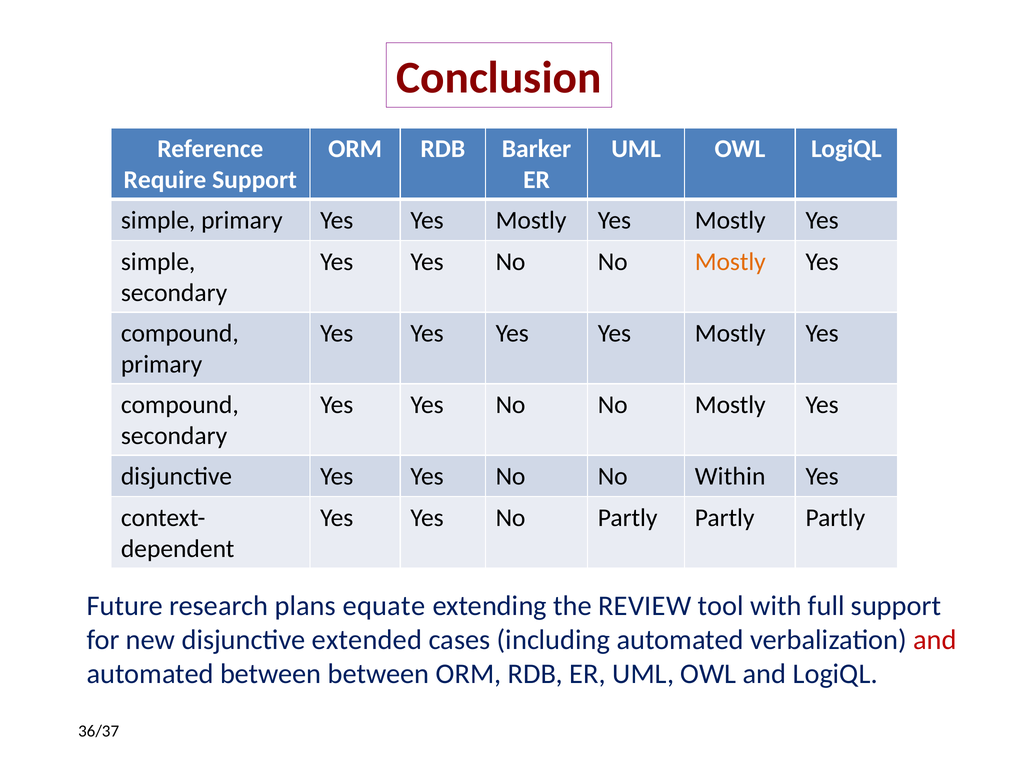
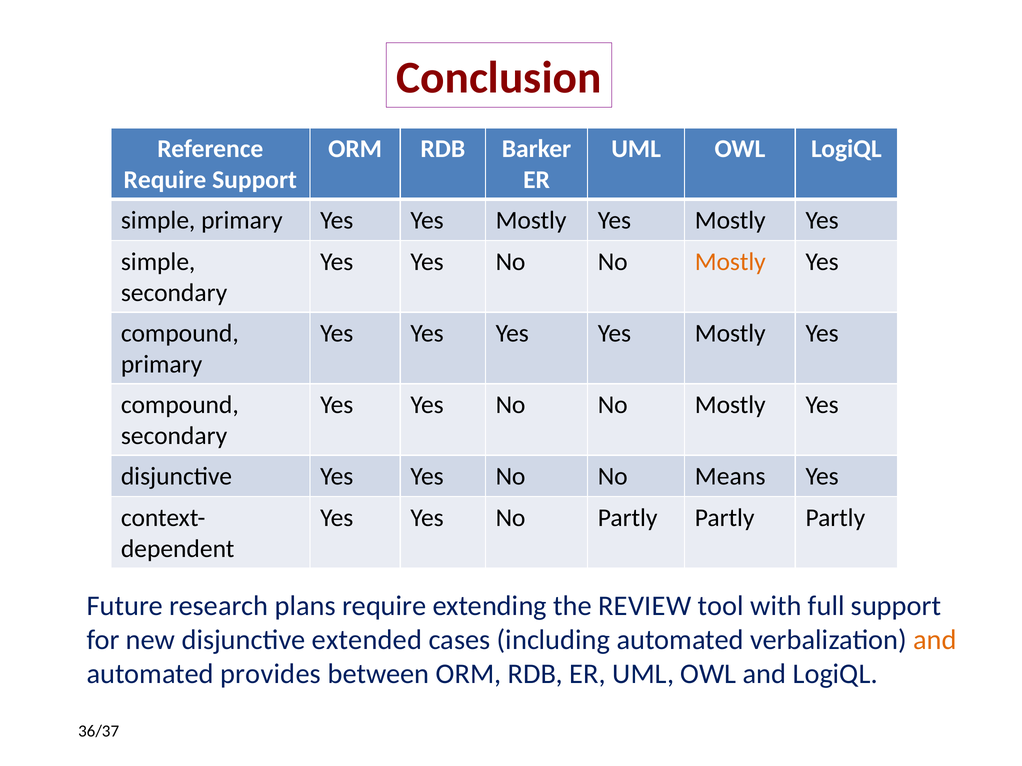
Within: Within -> Means (730, 477)
plans equate: equate -> require (384, 606)
and colour: red -> orange (935, 640)
automated between: between -> provides (271, 674)
